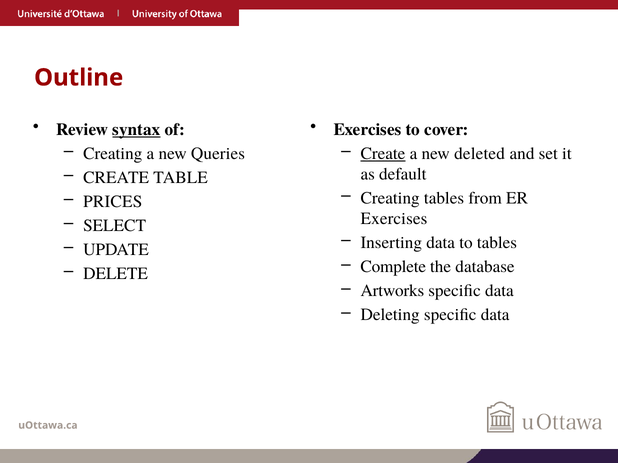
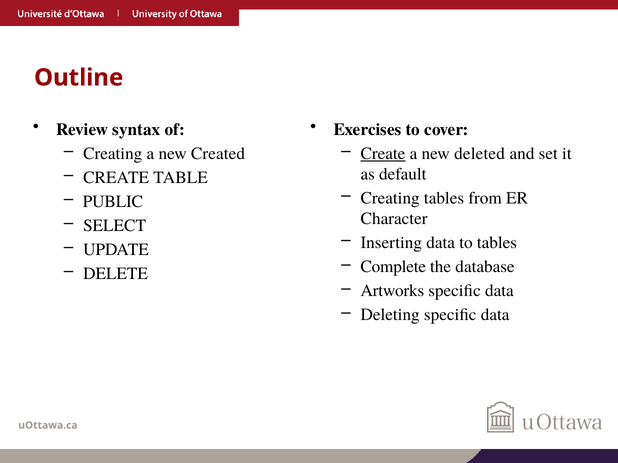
syntax underline: present -> none (136, 130)
Queries: Queries -> Created (218, 154)
PRICES: PRICES -> PUBLIC (113, 202)
Exercises: Exercises -> Character (394, 219)
